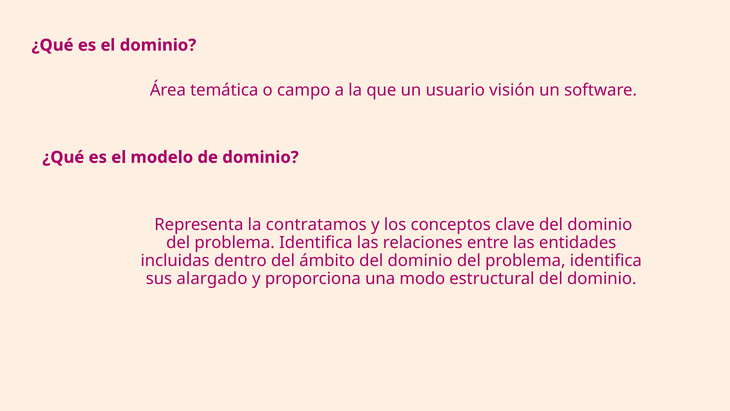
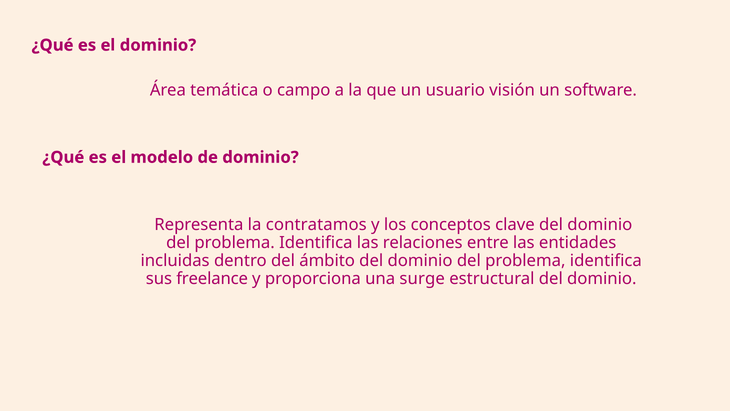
alargado: alargado -> freelance (212, 279)
modo: modo -> surge (422, 279)
